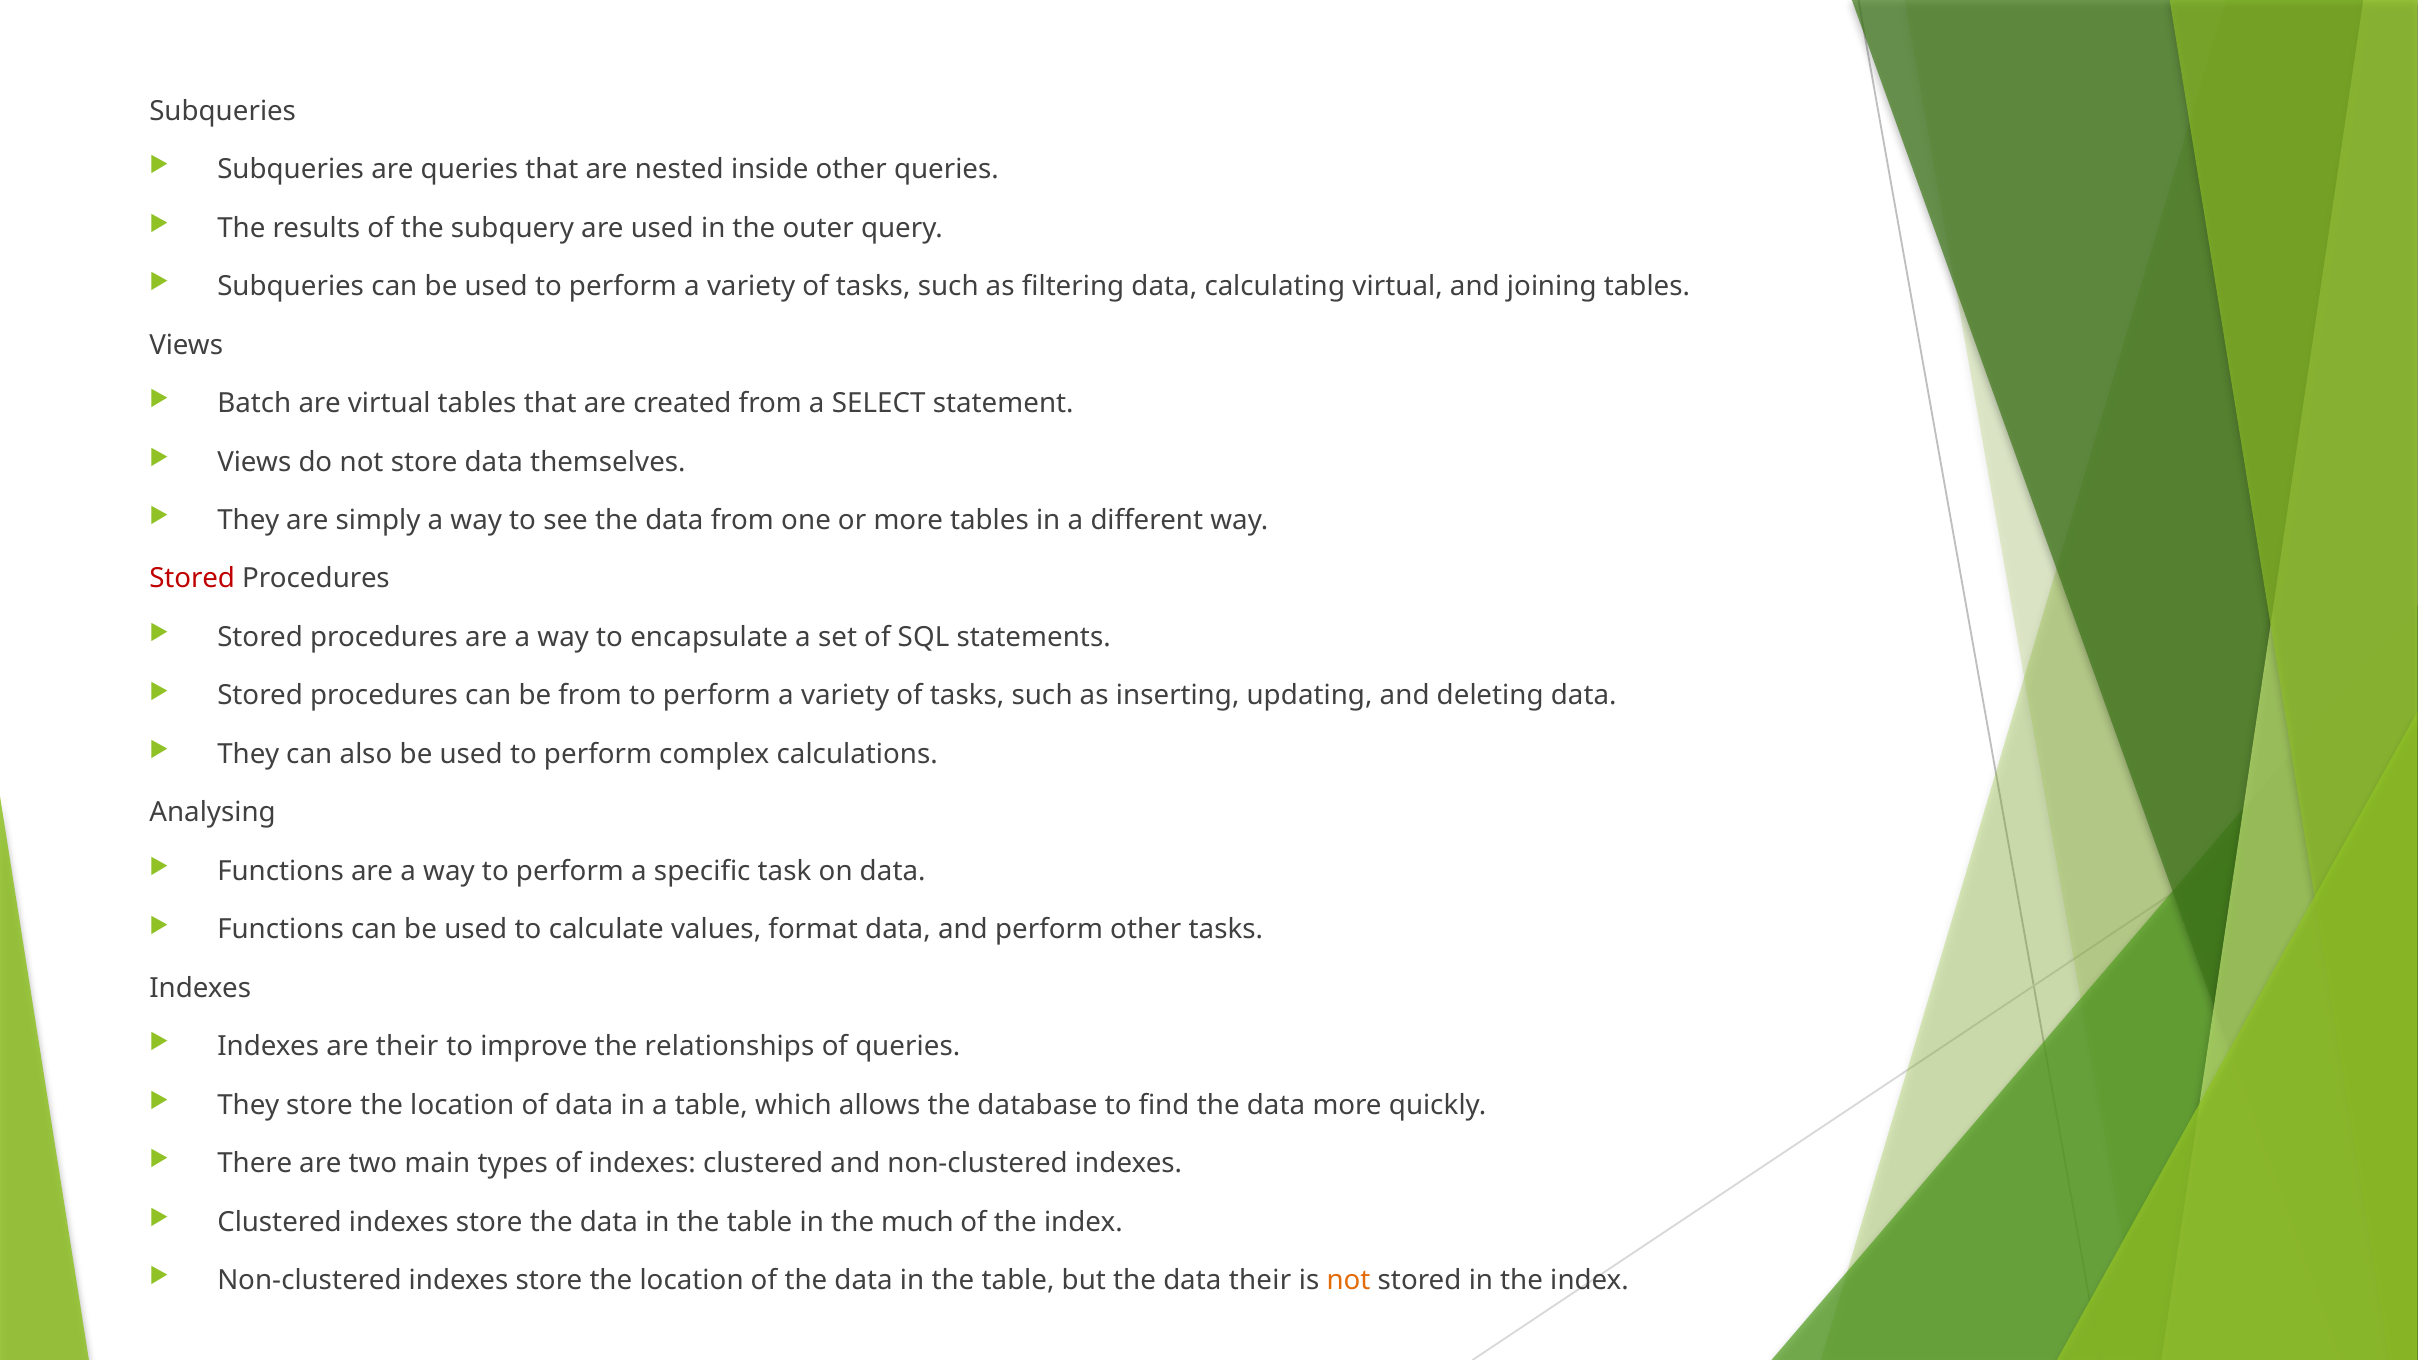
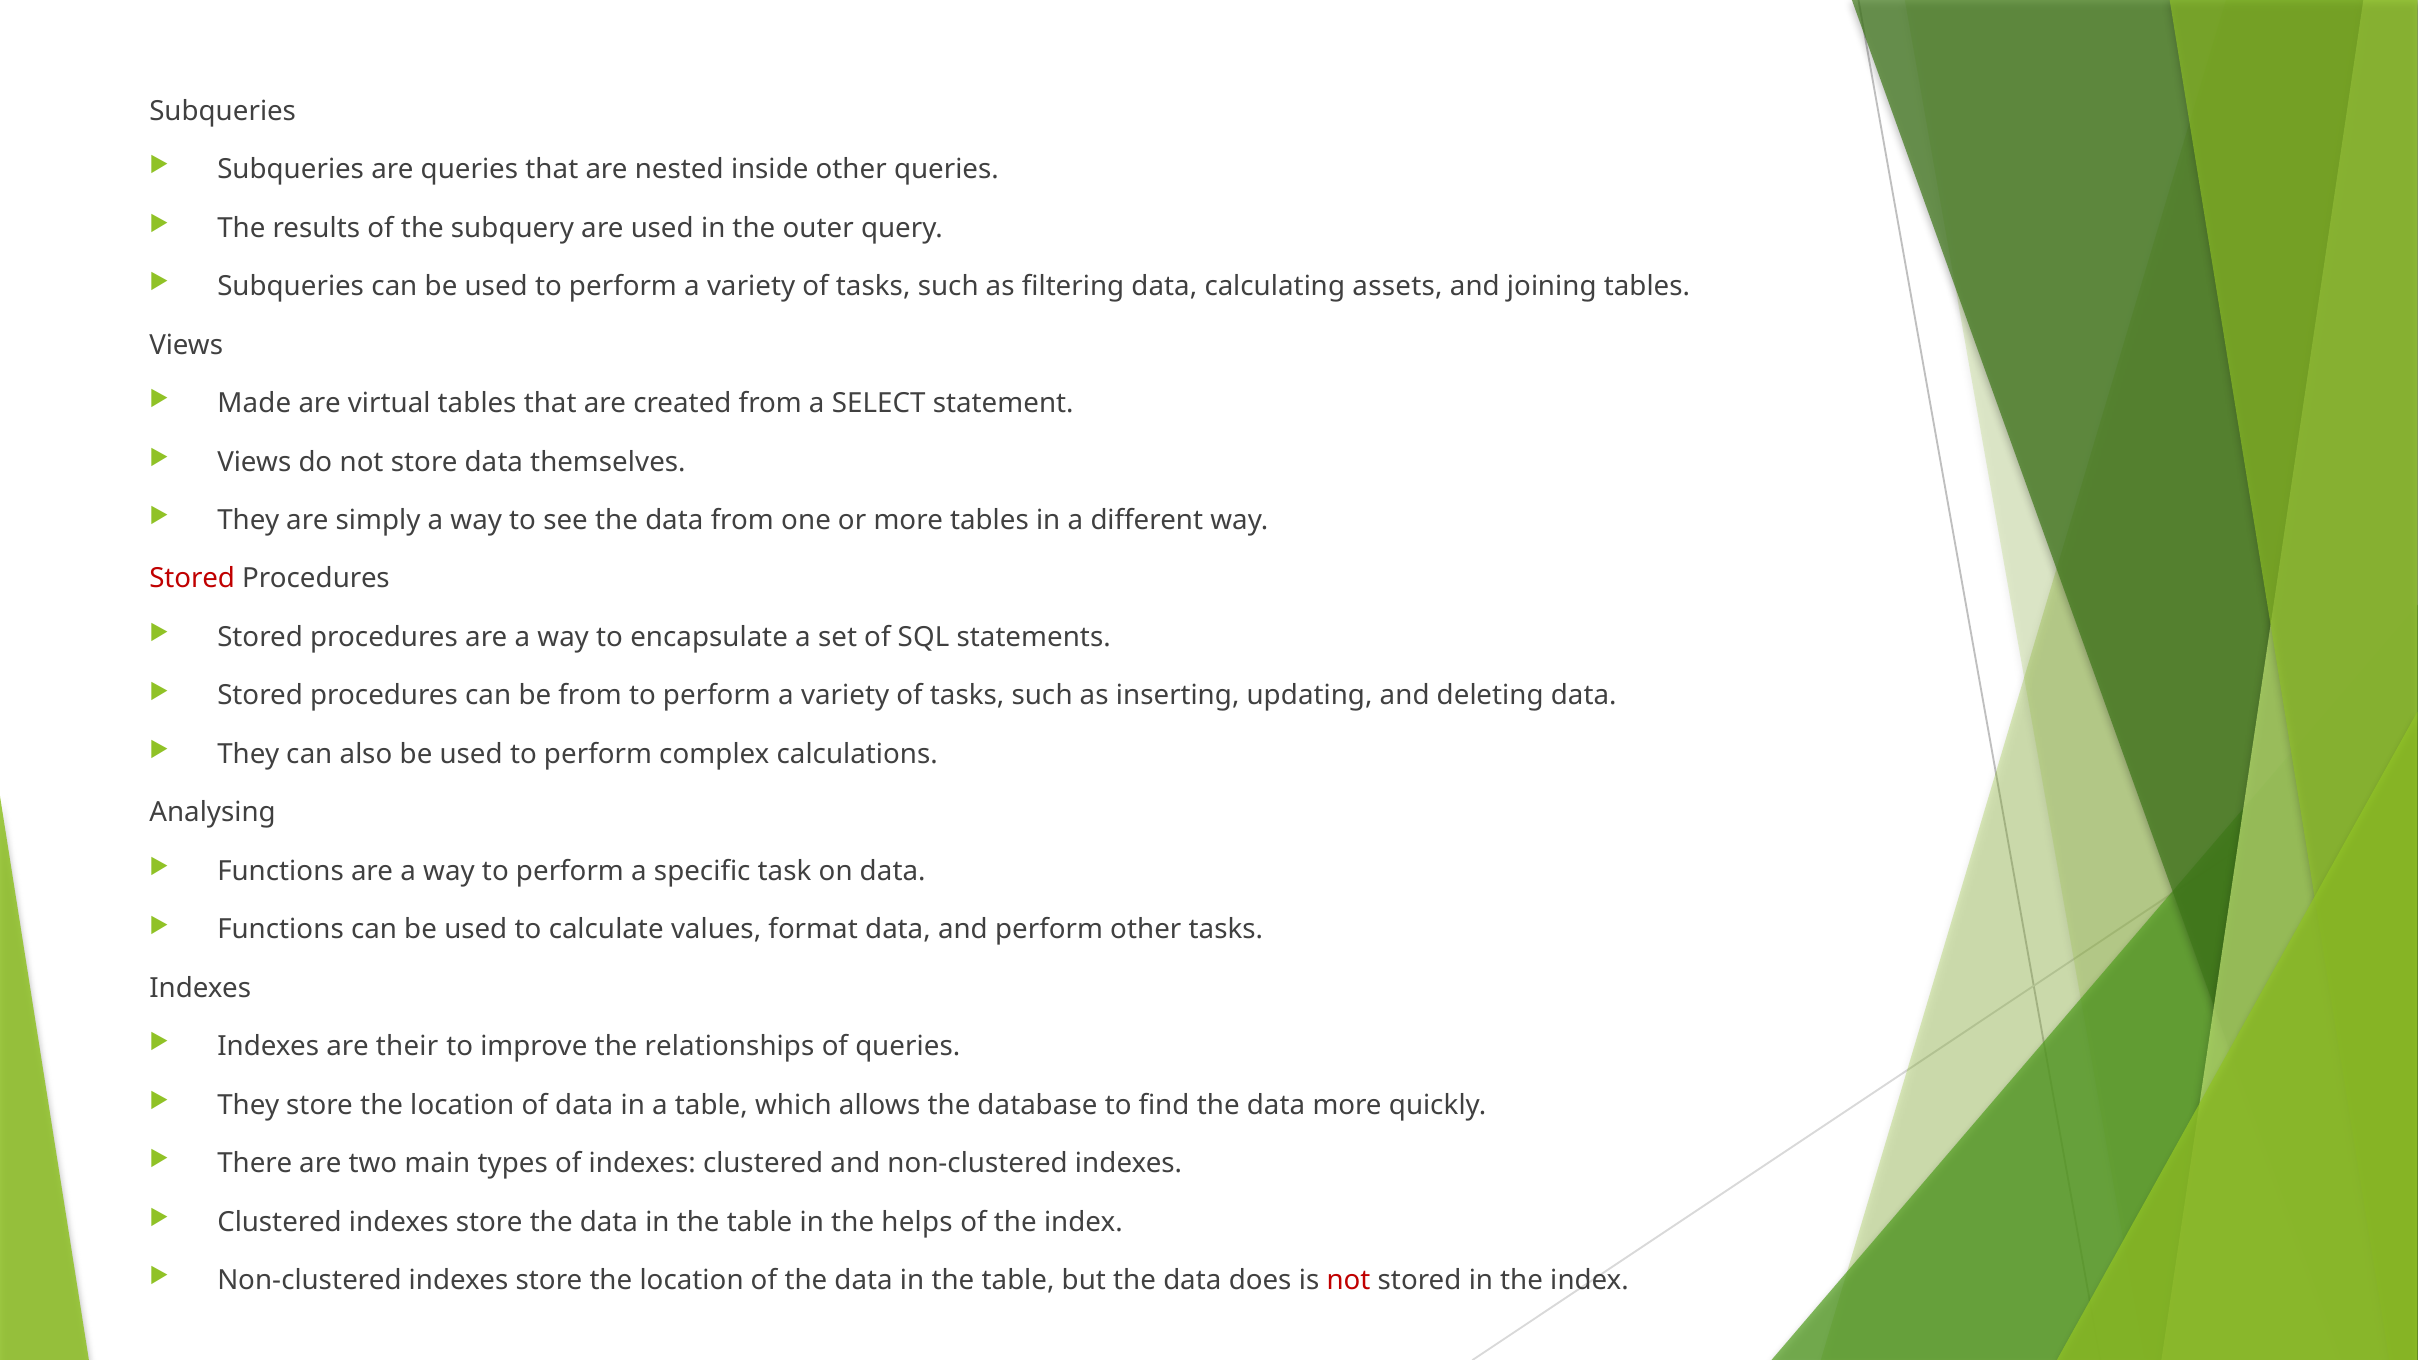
calculating virtual: virtual -> assets (1397, 287)
Batch: Batch -> Made (254, 403)
much: much -> helps (917, 1222)
data their: their -> does (1260, 1281)
not colour: orange -> red (1349, 1281)
